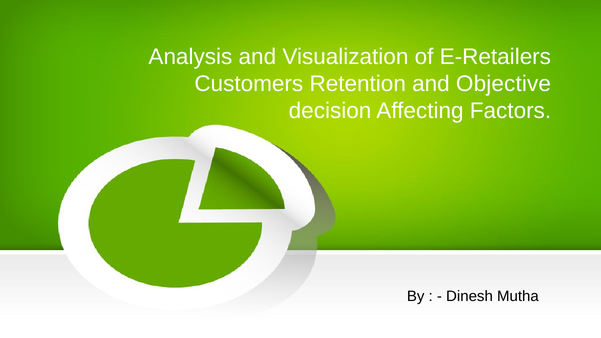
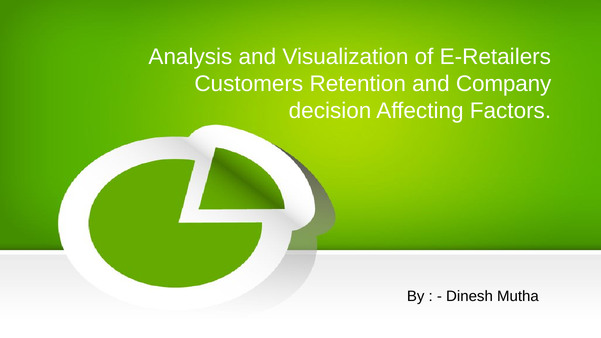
Objective: Objective -> Company (504, 84)
